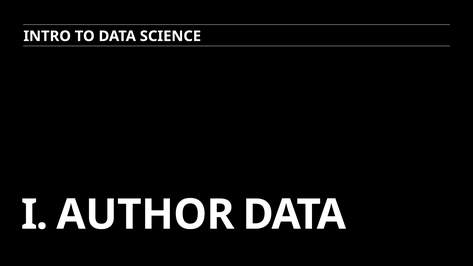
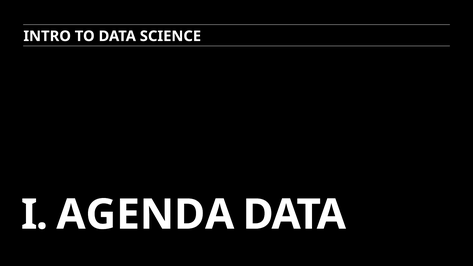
AUTHOR: AUTHOR -> AGENDA (145, 214)
